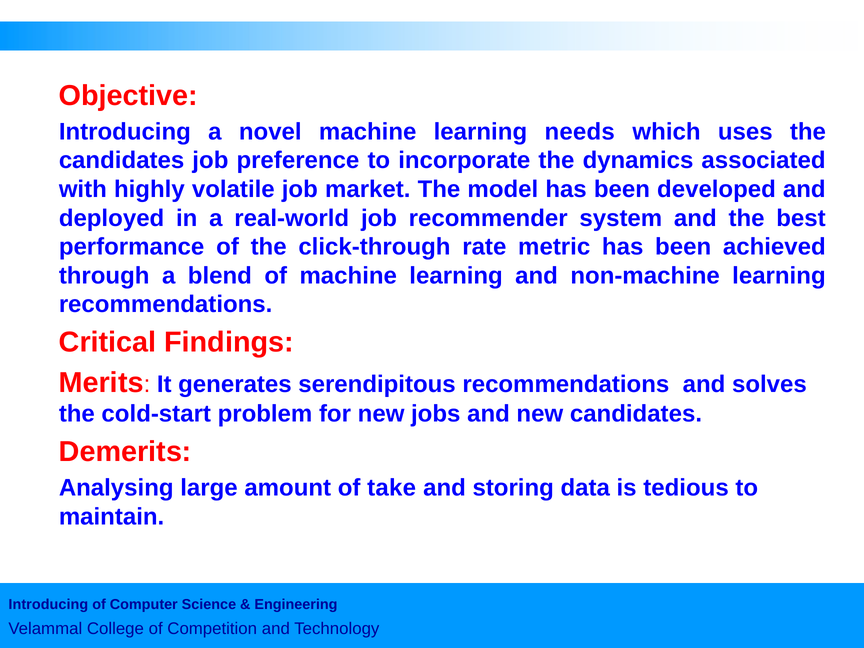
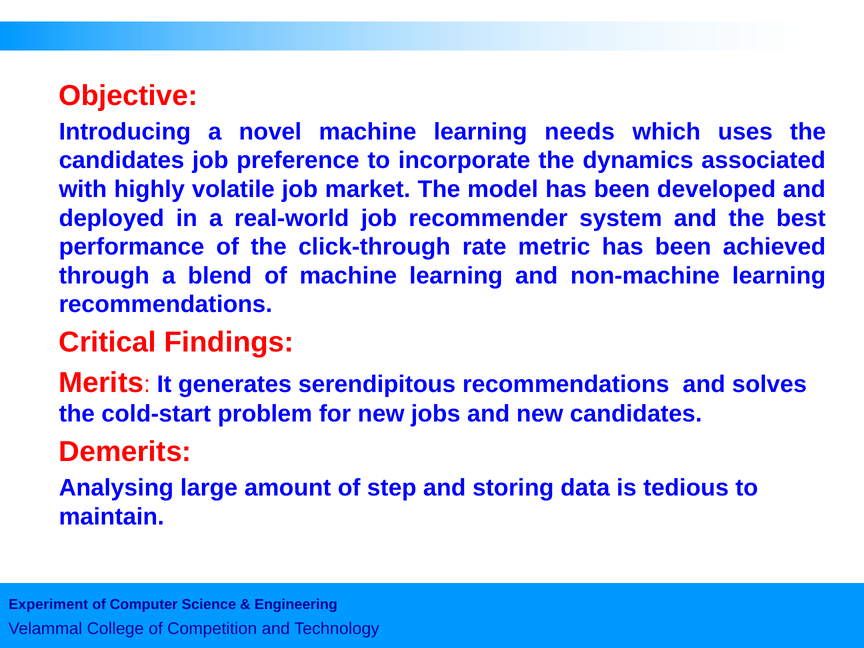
take: take -> step (392, 488)
Introducing: Introducing -> Experiment (48, 605)
